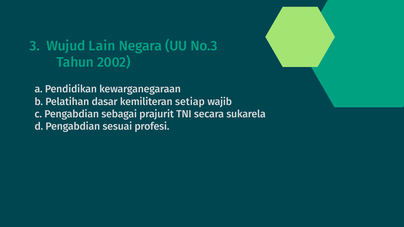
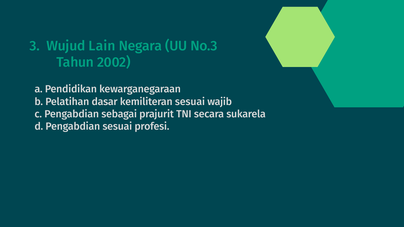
kemiliteran setiap: setiap -> sesuai (190, 102)
